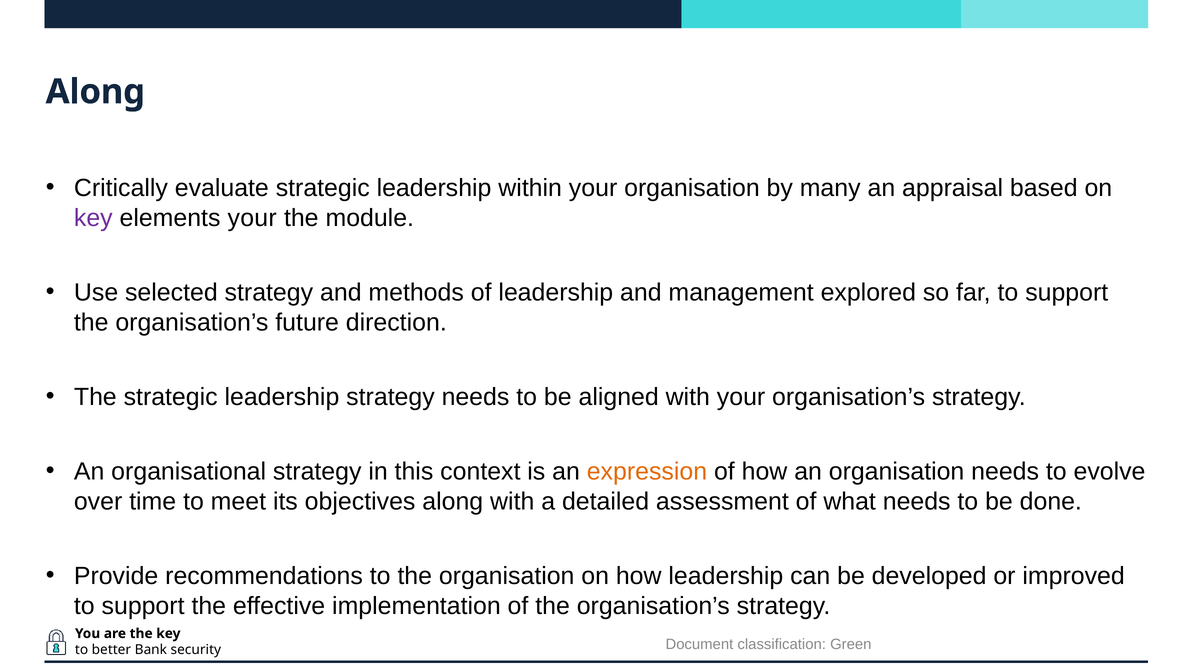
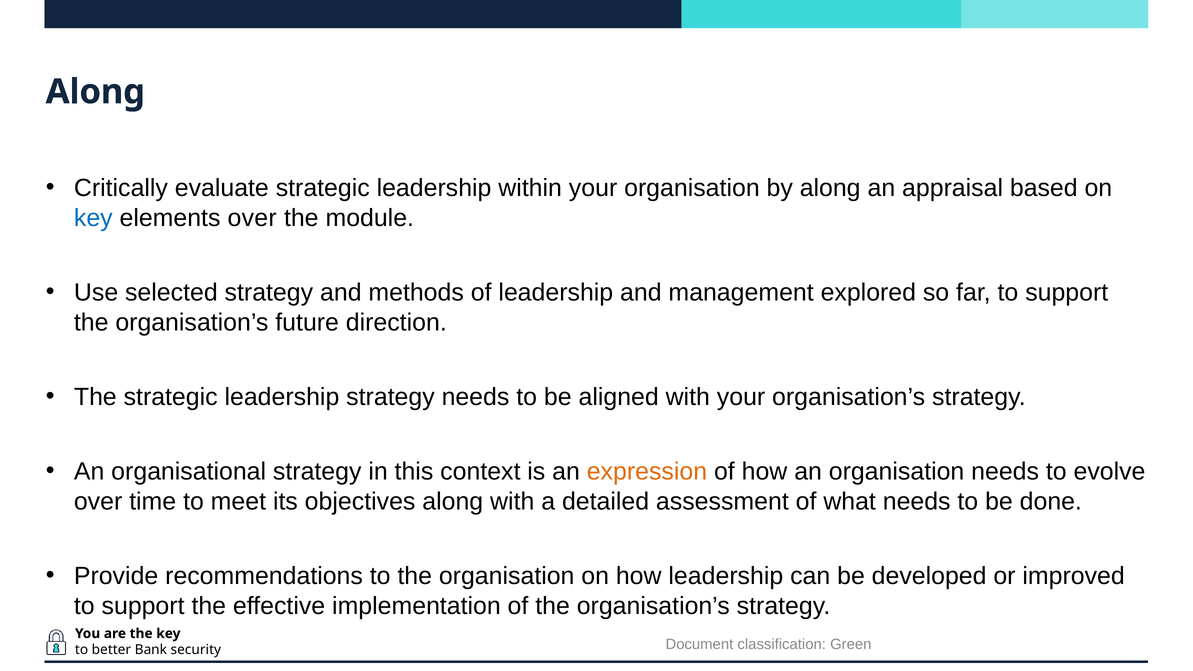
by many: many -> along (830, 188)
key colour: purple -> blue (93, 218)
elements your: your -> over (252, 218)
